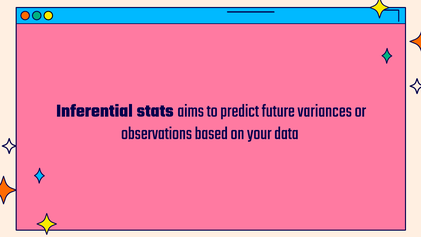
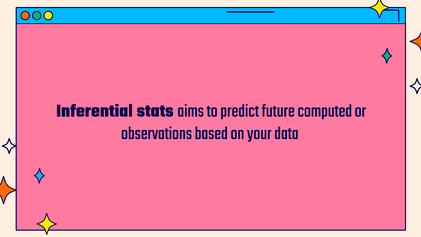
variances: variances -> computed (325, 110)
